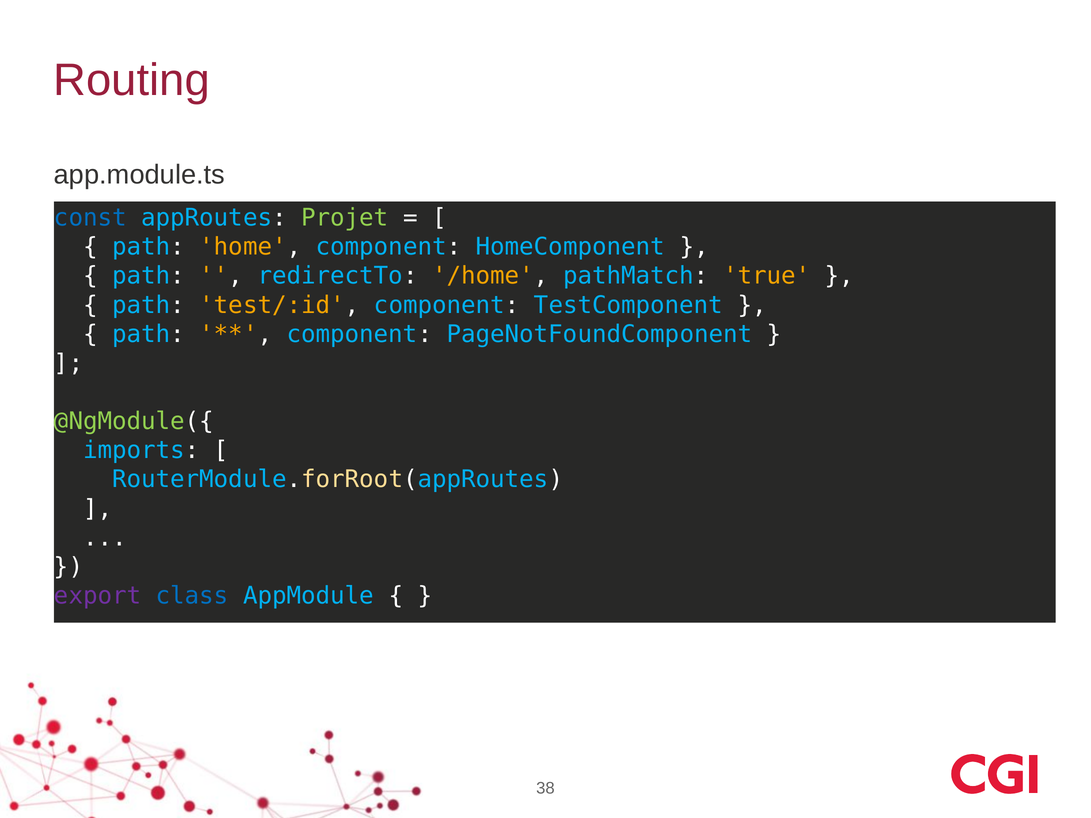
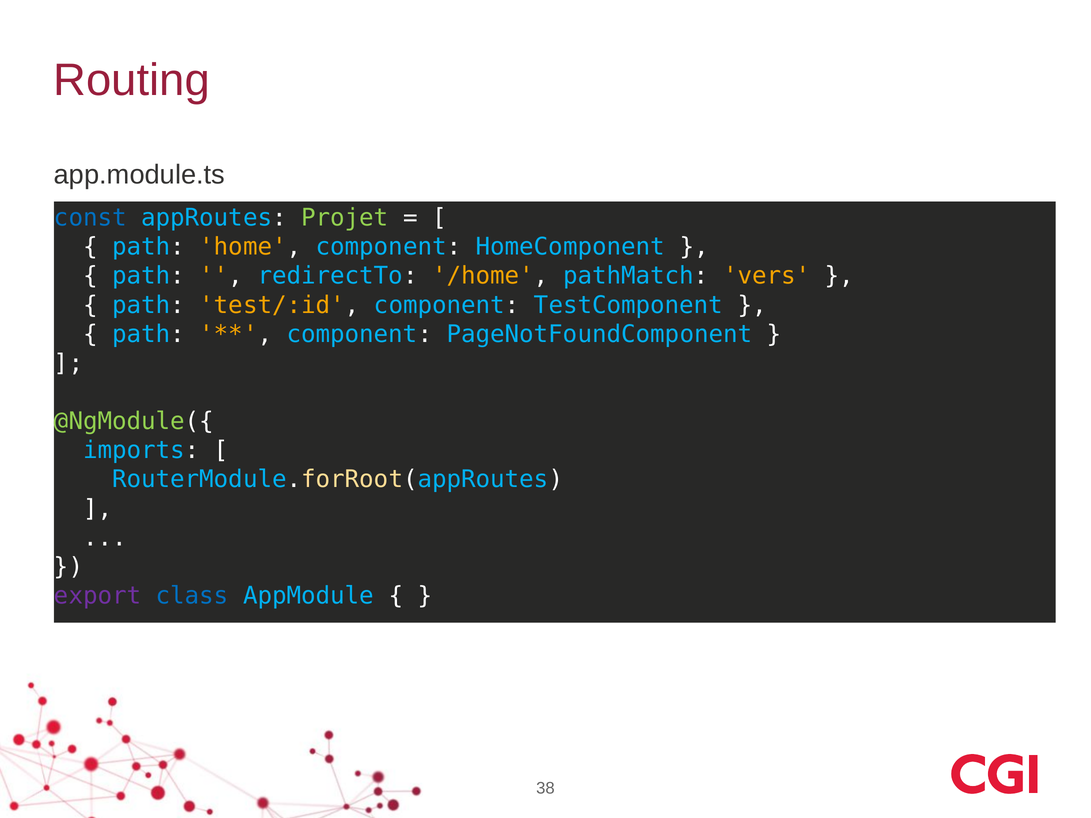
true: true -> vers (767, 276)
